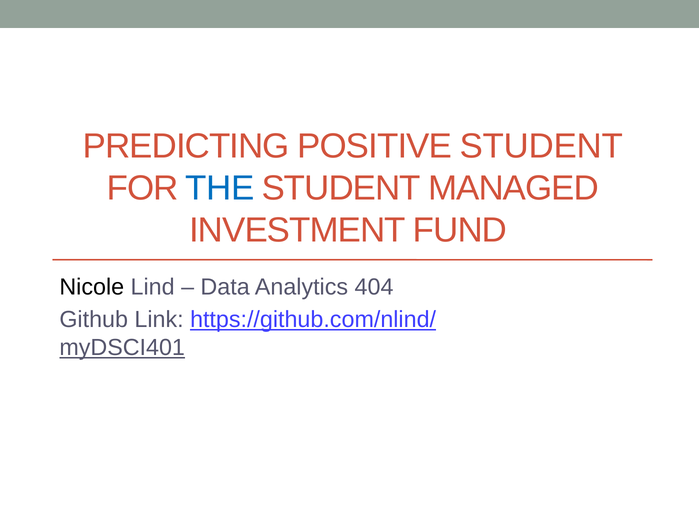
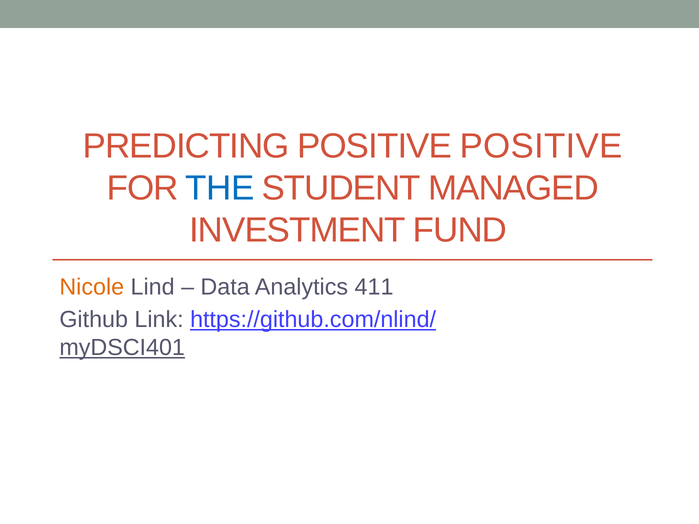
POSITIVE STUDENT: STUDENT -> POSITIVE (541, 146)
Nicole colour: black -> orange (92, 287)
404: 404 -> 411 (374, 287)
